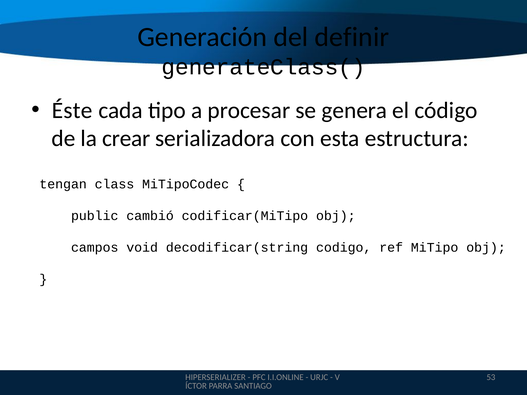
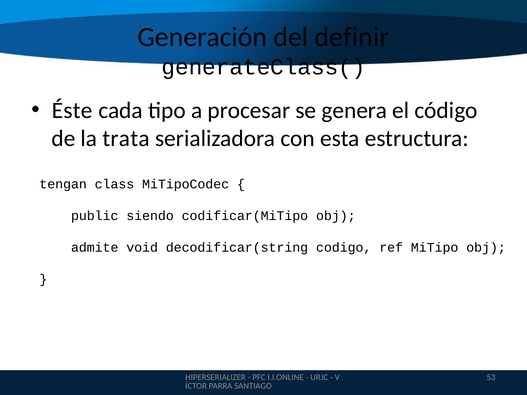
crear: crear -> trata (126, 139)
cambió: cambió -> siendo (150, 216)
campos: campos -> admite (95, 248)
